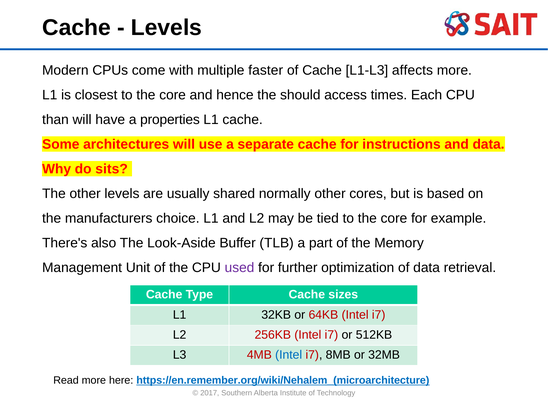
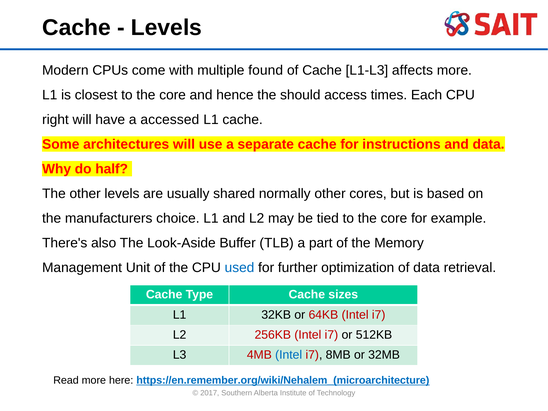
faster: faster -> found (266, 70)
than: than -> right (55, 120)
properties: properties -> accessed (170, 120)
sits: sits -> half (112, 169)
used colour: purple -> blue (240, 268)
